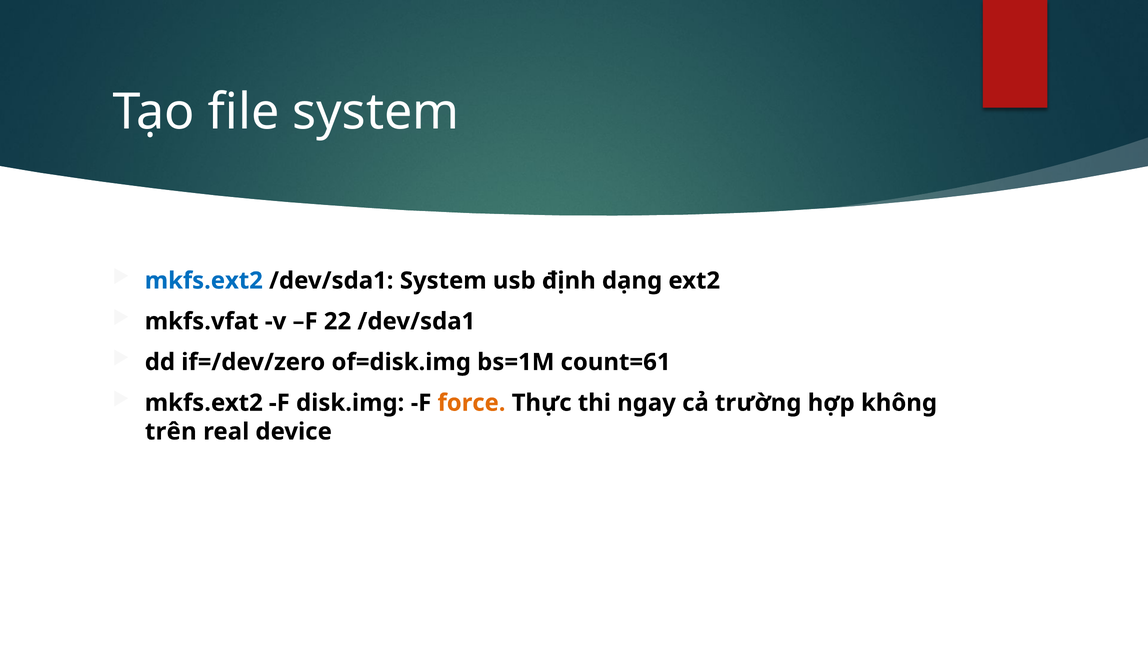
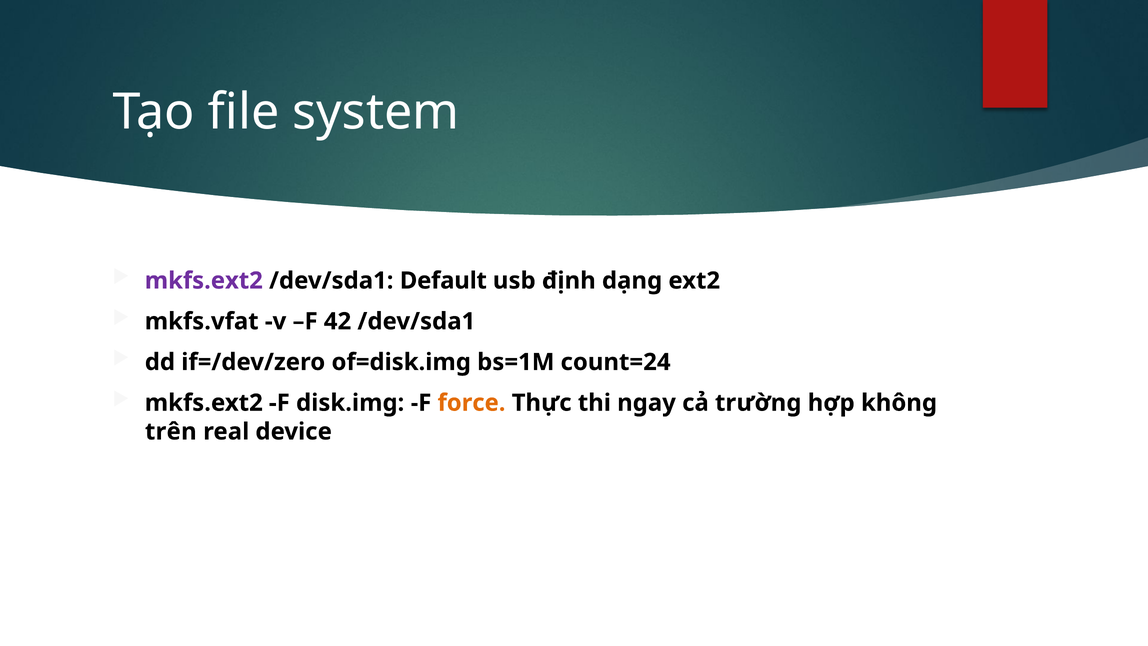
mkfs.ext2 colour: blue -> purple (204, 281)
/dev/sda1 System: System -> Default (443, 281)
22: 22 -> 42 (338, 321)
count=61: count=61 -> count=24 (616, 362)
